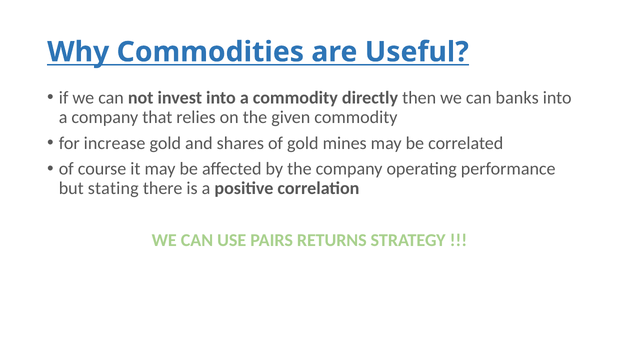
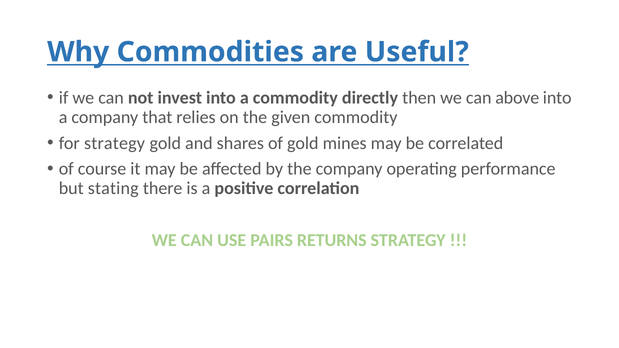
banks: banks -> above (517, 98)
for increase: increase -> strategy (115, 143)
